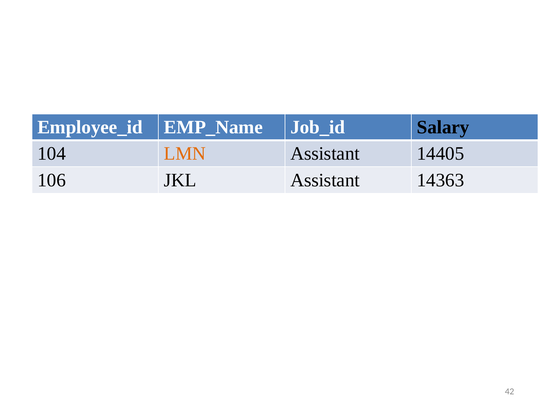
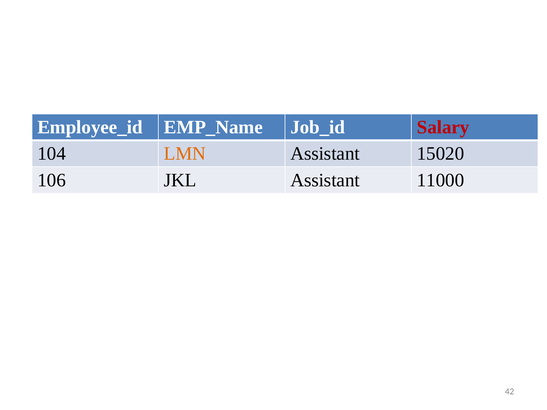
Salary colour: black -> red (443, 127)
14405: 14405 -> 15020 (441, 154)
14363: 14363 -> 11000 (441, 180)
